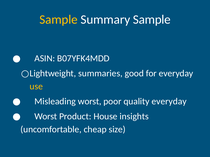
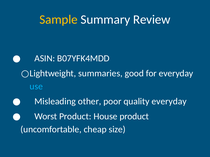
Summary Sample: Sample -> Review (152, 20)
use colour: yellow -> light blue (36, 87)
worst: worst -> other (90, 102)
House insights: insights -> product (134, 117)
